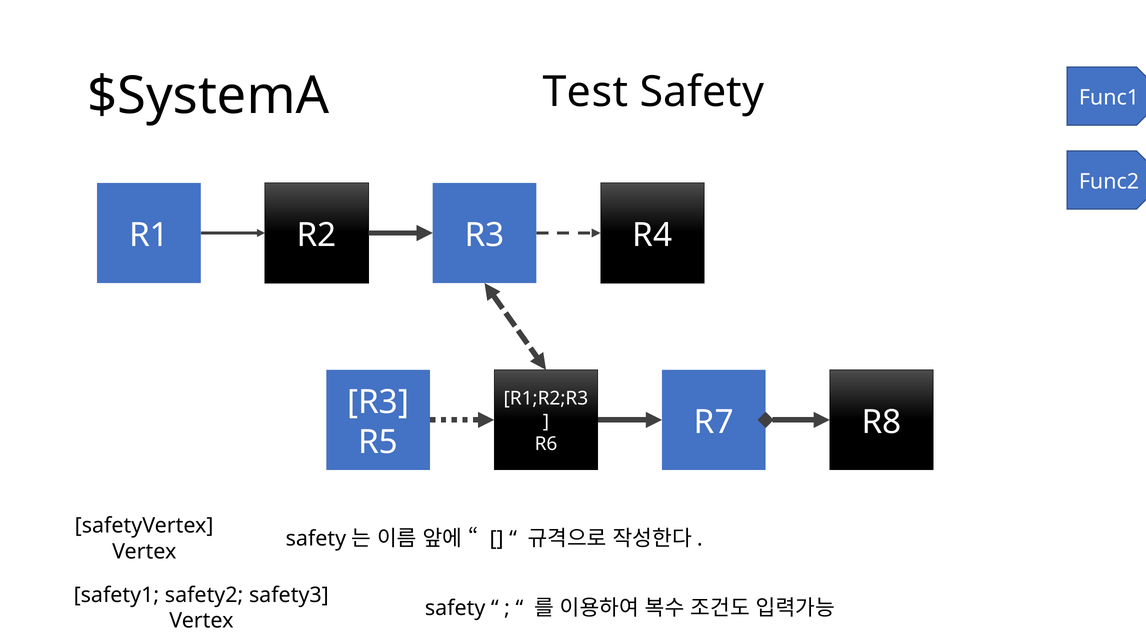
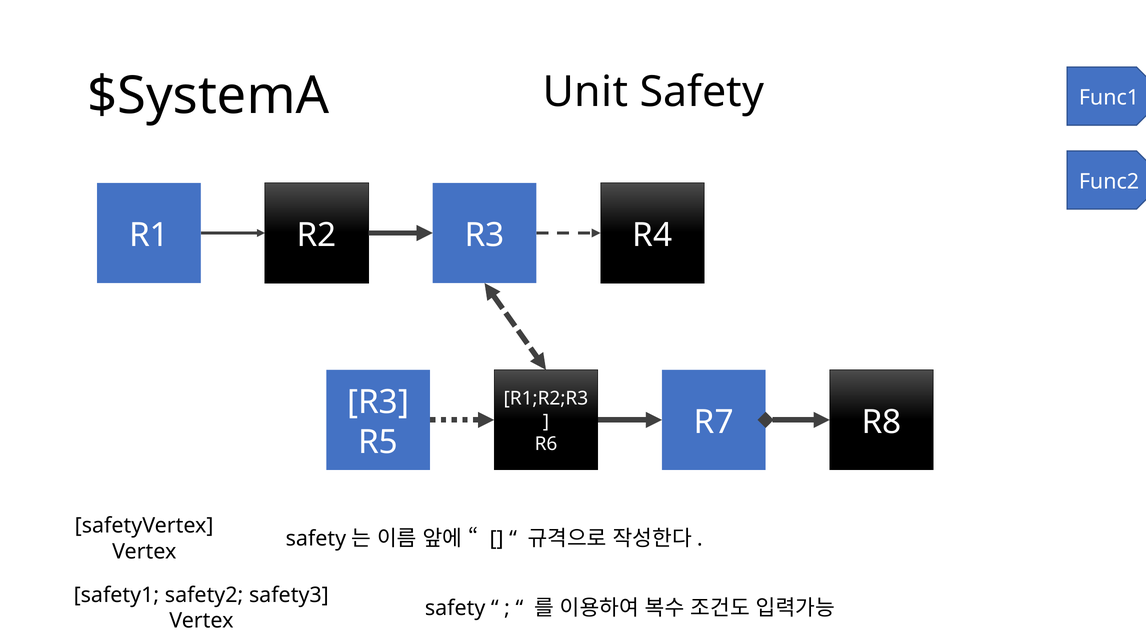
Test: Test -> Unit (585, 92)
